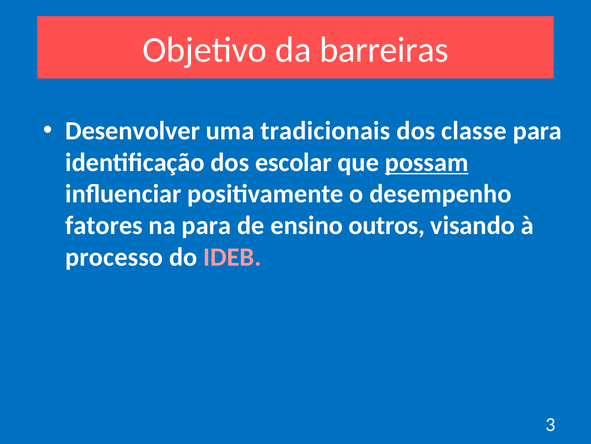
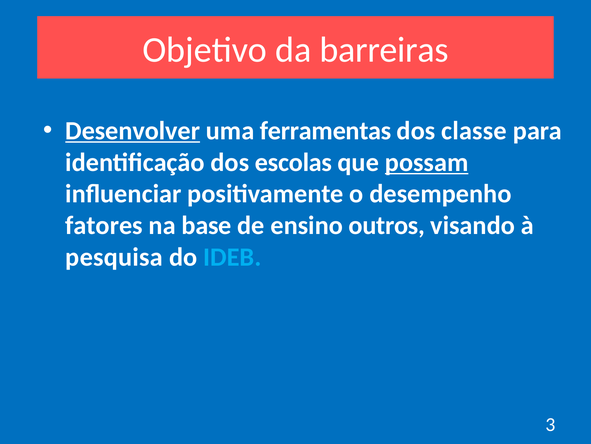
Desenvolver underline: none -> present (133, 130)
tradicionais: tradicionais -> ferramentas (326, 130)
escolar: escolar -> escolas (293, 162)
na para: para -> base (207, 225)
processo: processo -> pesquisa (114, 257)
IDEB colour: pink -> light blue (232, 257)
